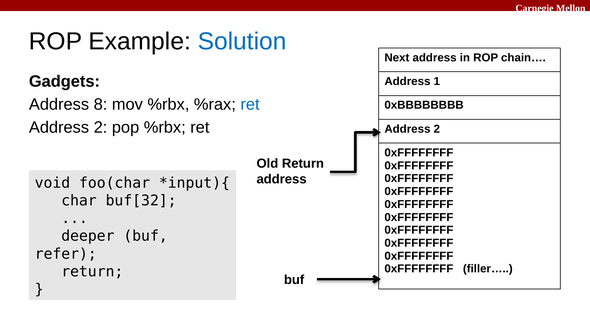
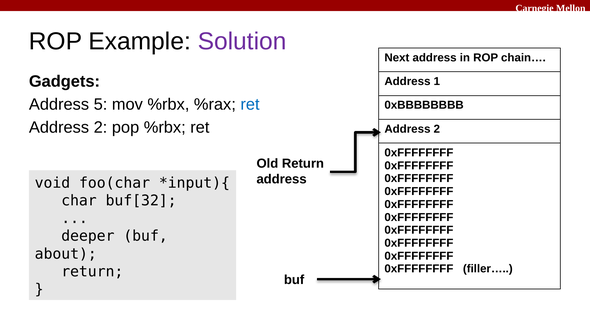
Solution colour: blue -> purple (242, 41)
8: 8 -> 5 (100, 104)
refer: refer -> about (66, 254)
